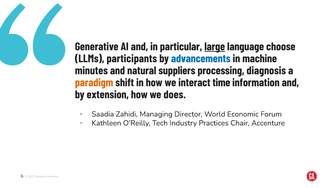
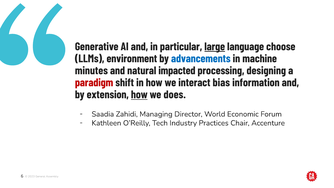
participants: participants -> environment (132, 59)
suppliers: suppliers -> impacted (177, 71)
diagnosis: diagnosis -> designing (266, 71)
paradigm colour: orange -> red (94, 83)
time: time -> bias (221, 83)
how underline: none -> present (139, 95)
